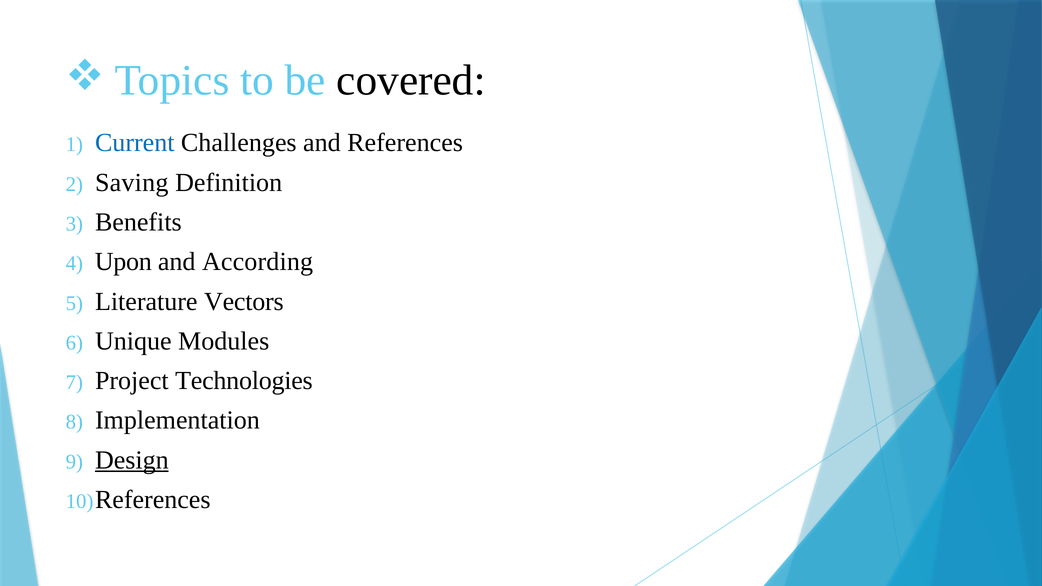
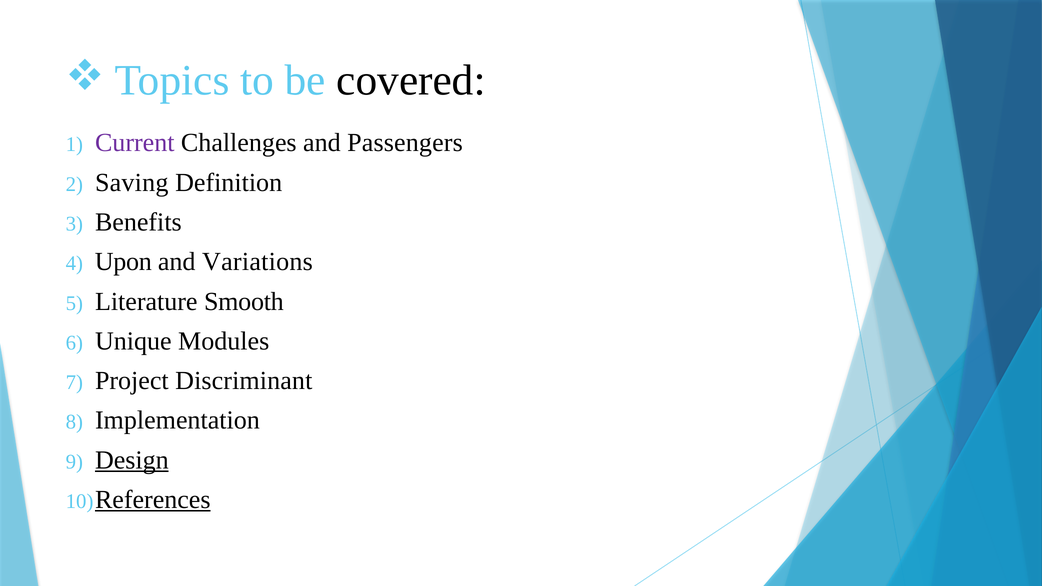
Current colour: blue -> purple (135, 143)
and References: References -> Passengers (405, 143)
According: According -> Variations (257, 262)
Vectors: Vectors -> Smooth (244, 301)
Technologies: Technologies -> Discriminant (244, 381)
References underline: none -> present (153, 500)
